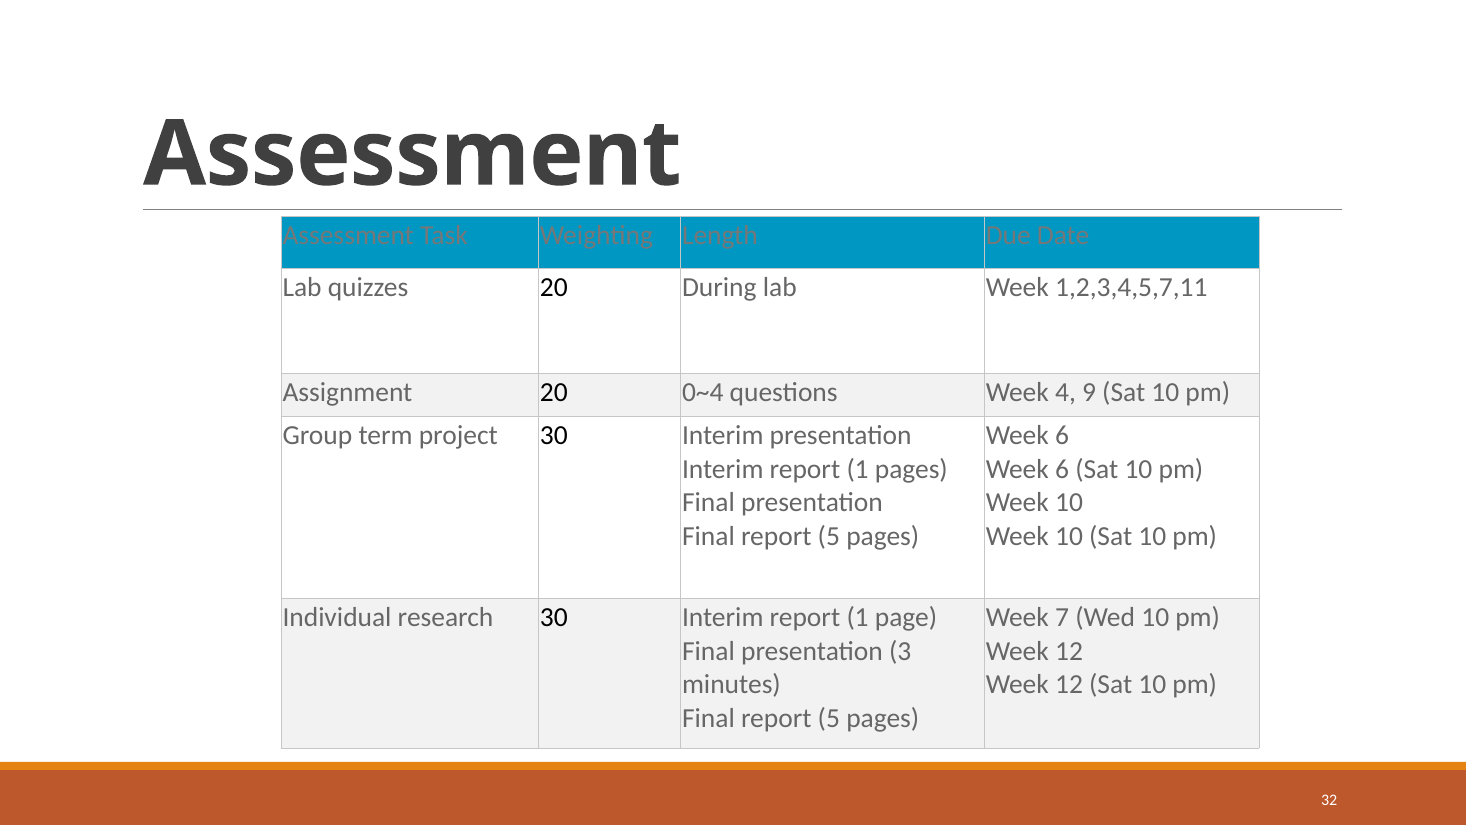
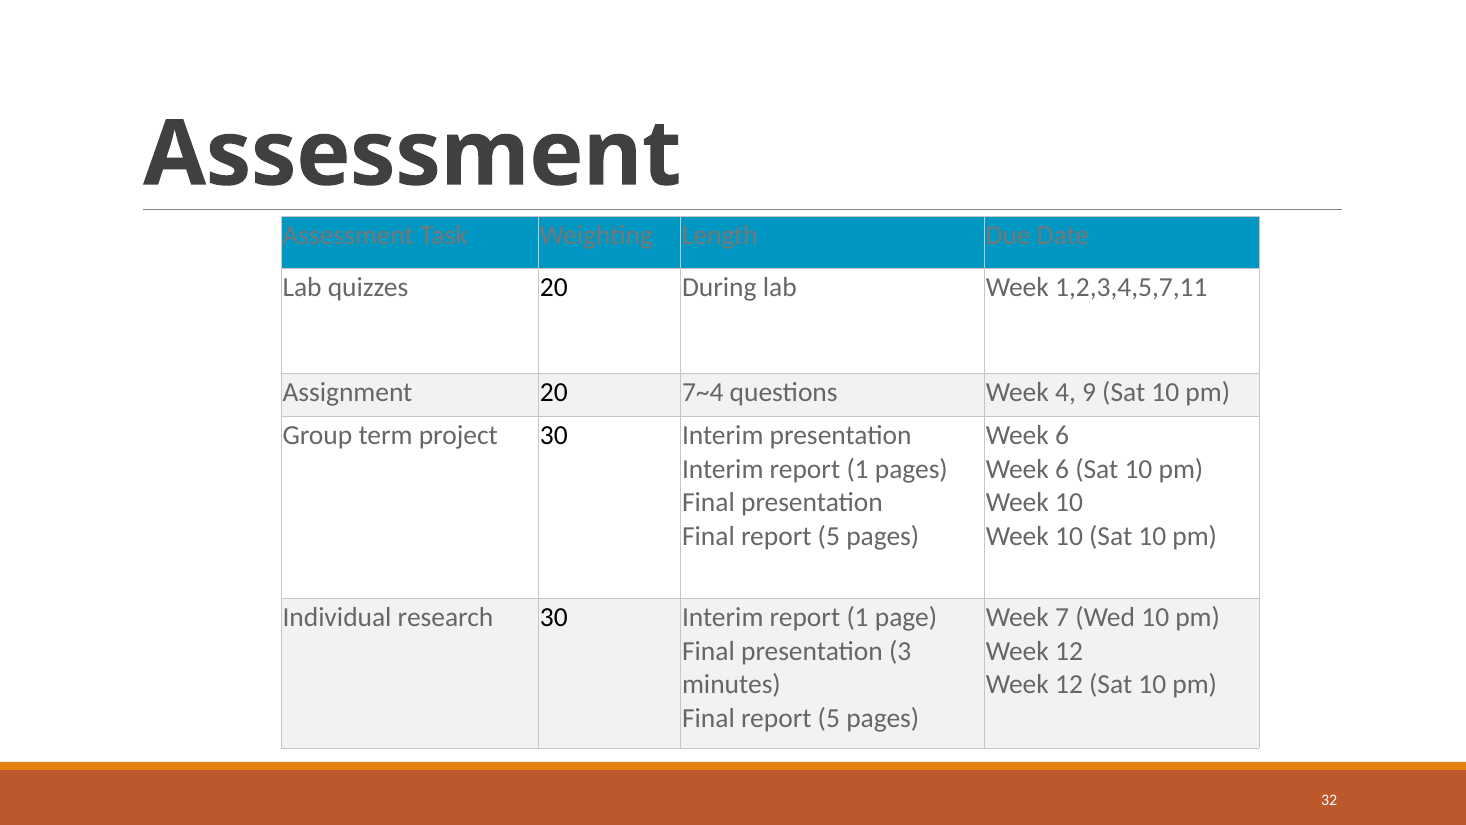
0~4: 0~4 -> 7~4 (703, 392)
